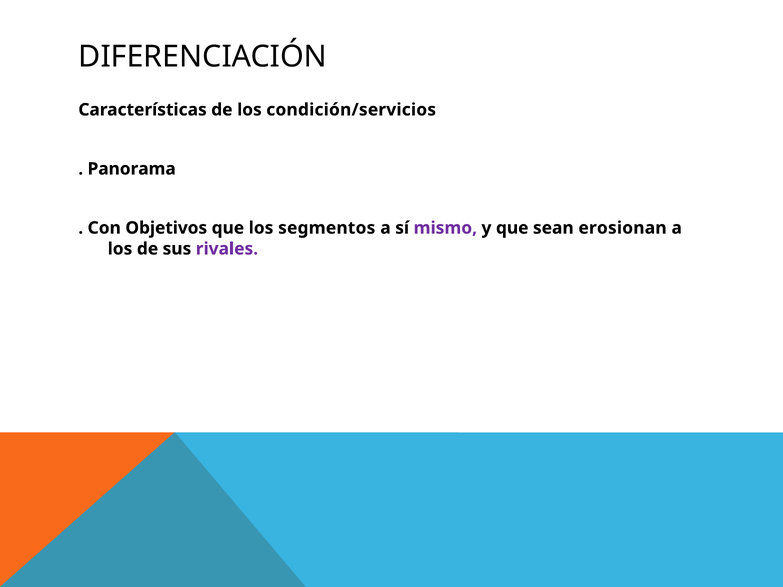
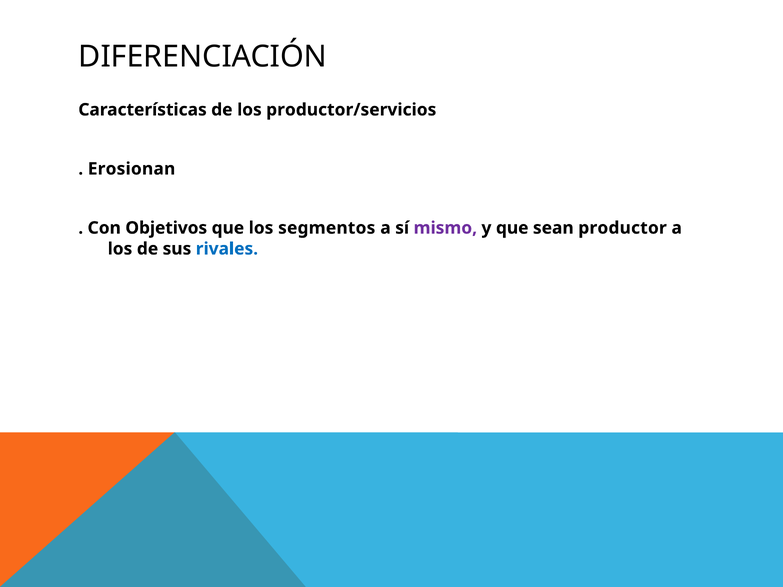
condición/servicios: condición/servicios -> productor/servicios (351, 110)
Panorama: Panorama -> Erosionan (132, 169)
erosionan: erosionan -> productor (623, 228)
rivales colour: purple -> blue (227, 249)
